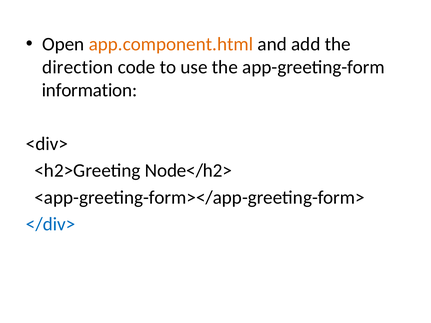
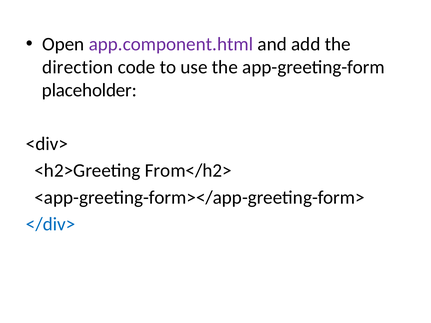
app.component.html colour: orange -> purple (171, 44)
information: information -> placeholder (89, 90)
Node</h2>: Node</h2> -> From</h2> (188, 171)
